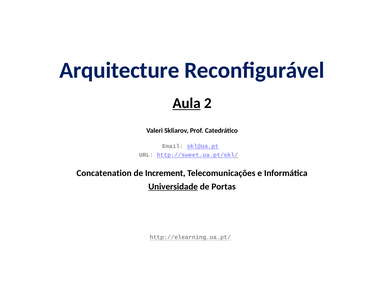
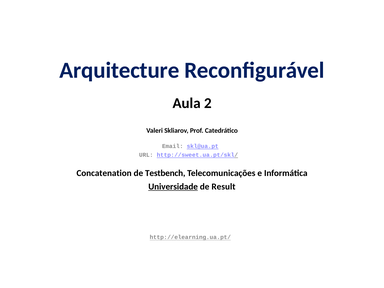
Aula underline: present -> none (187, 103)
Increment: Increment -> Testbench (165, 173)
Portas: Portas -> Result (224, 187)
